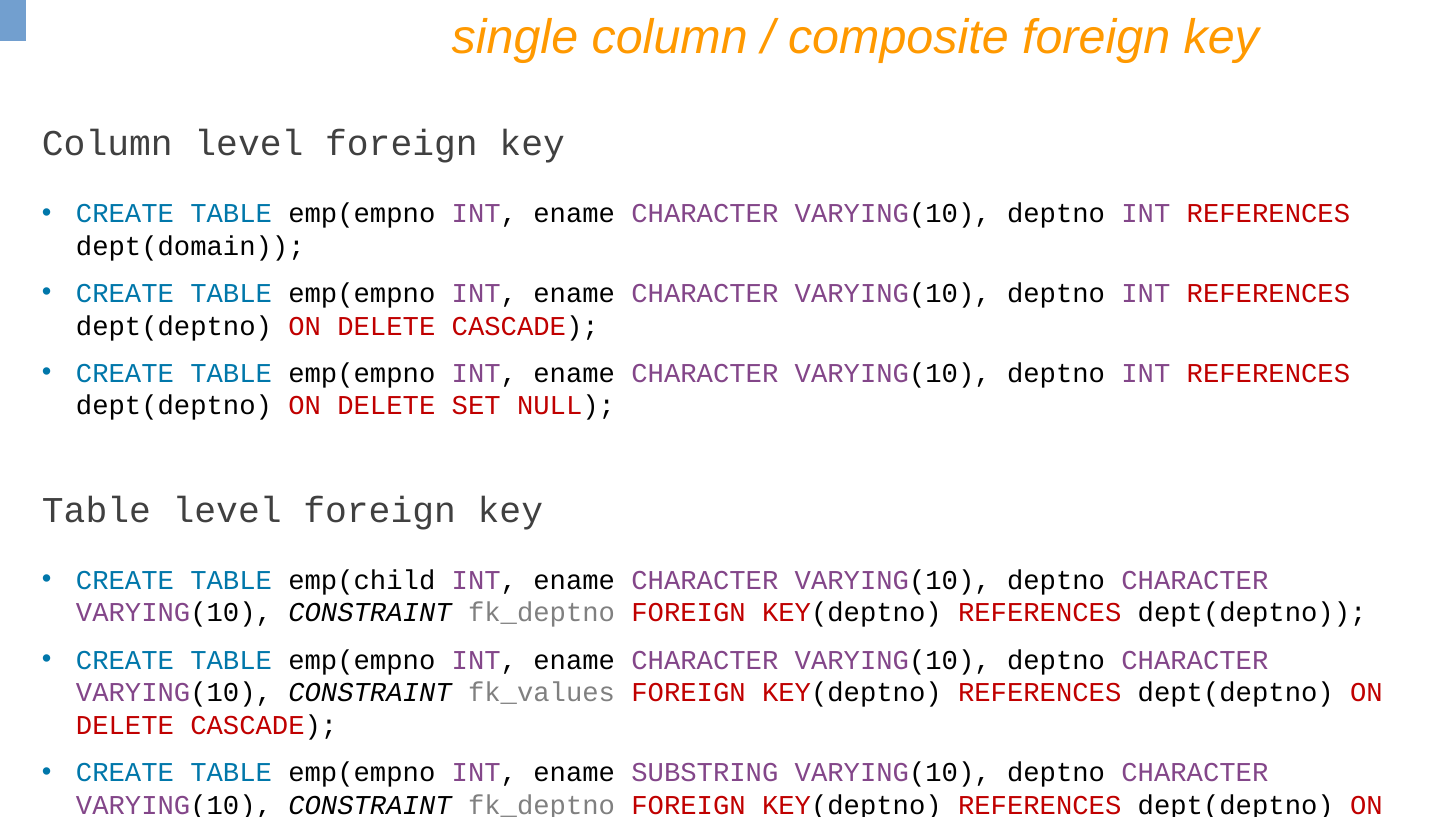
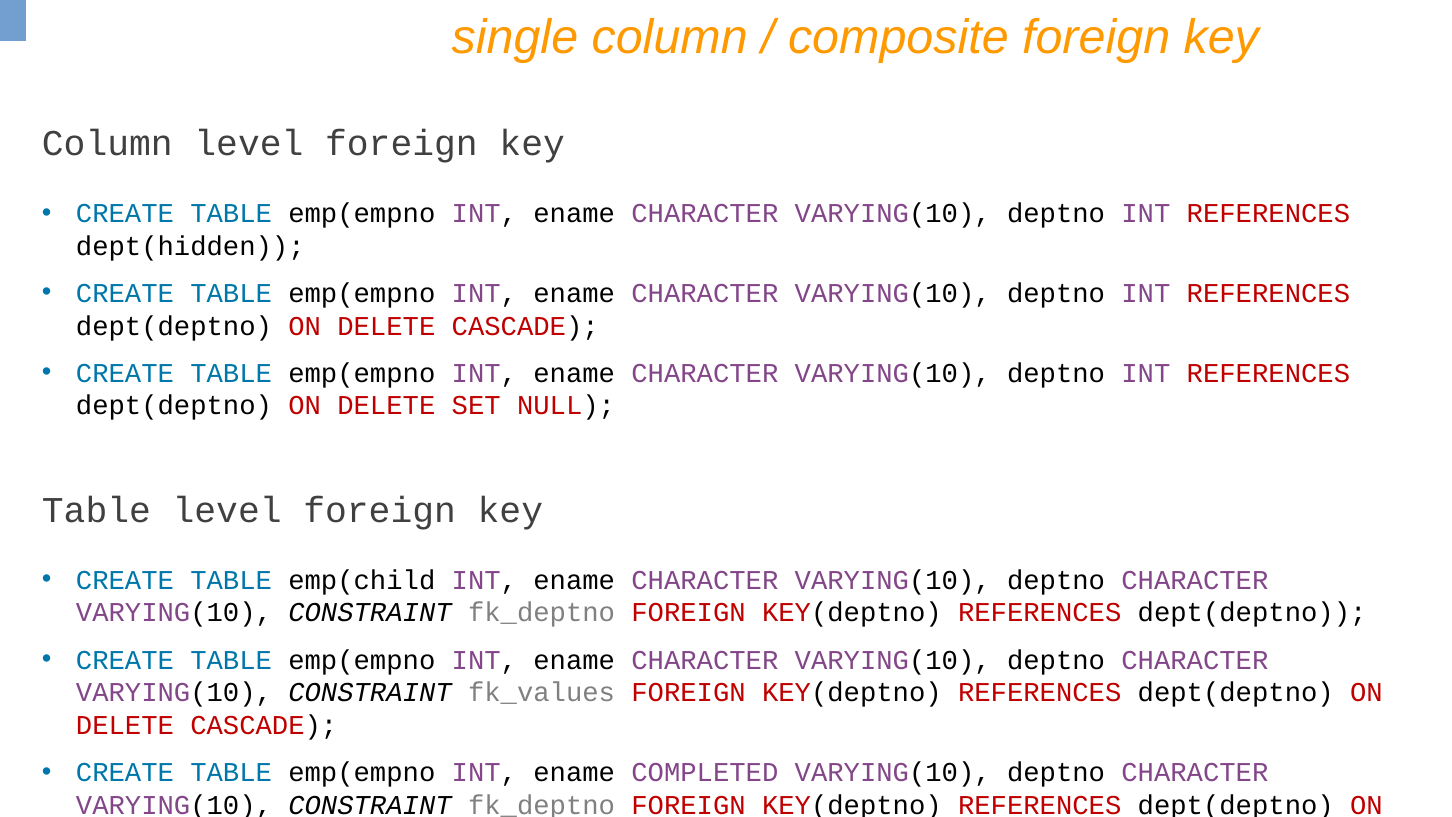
dept(domain: dept(domain -> dept(hidden (190, 246)
SUBSTRING: SUBSTRING -> COMPLETED (705, 772)
